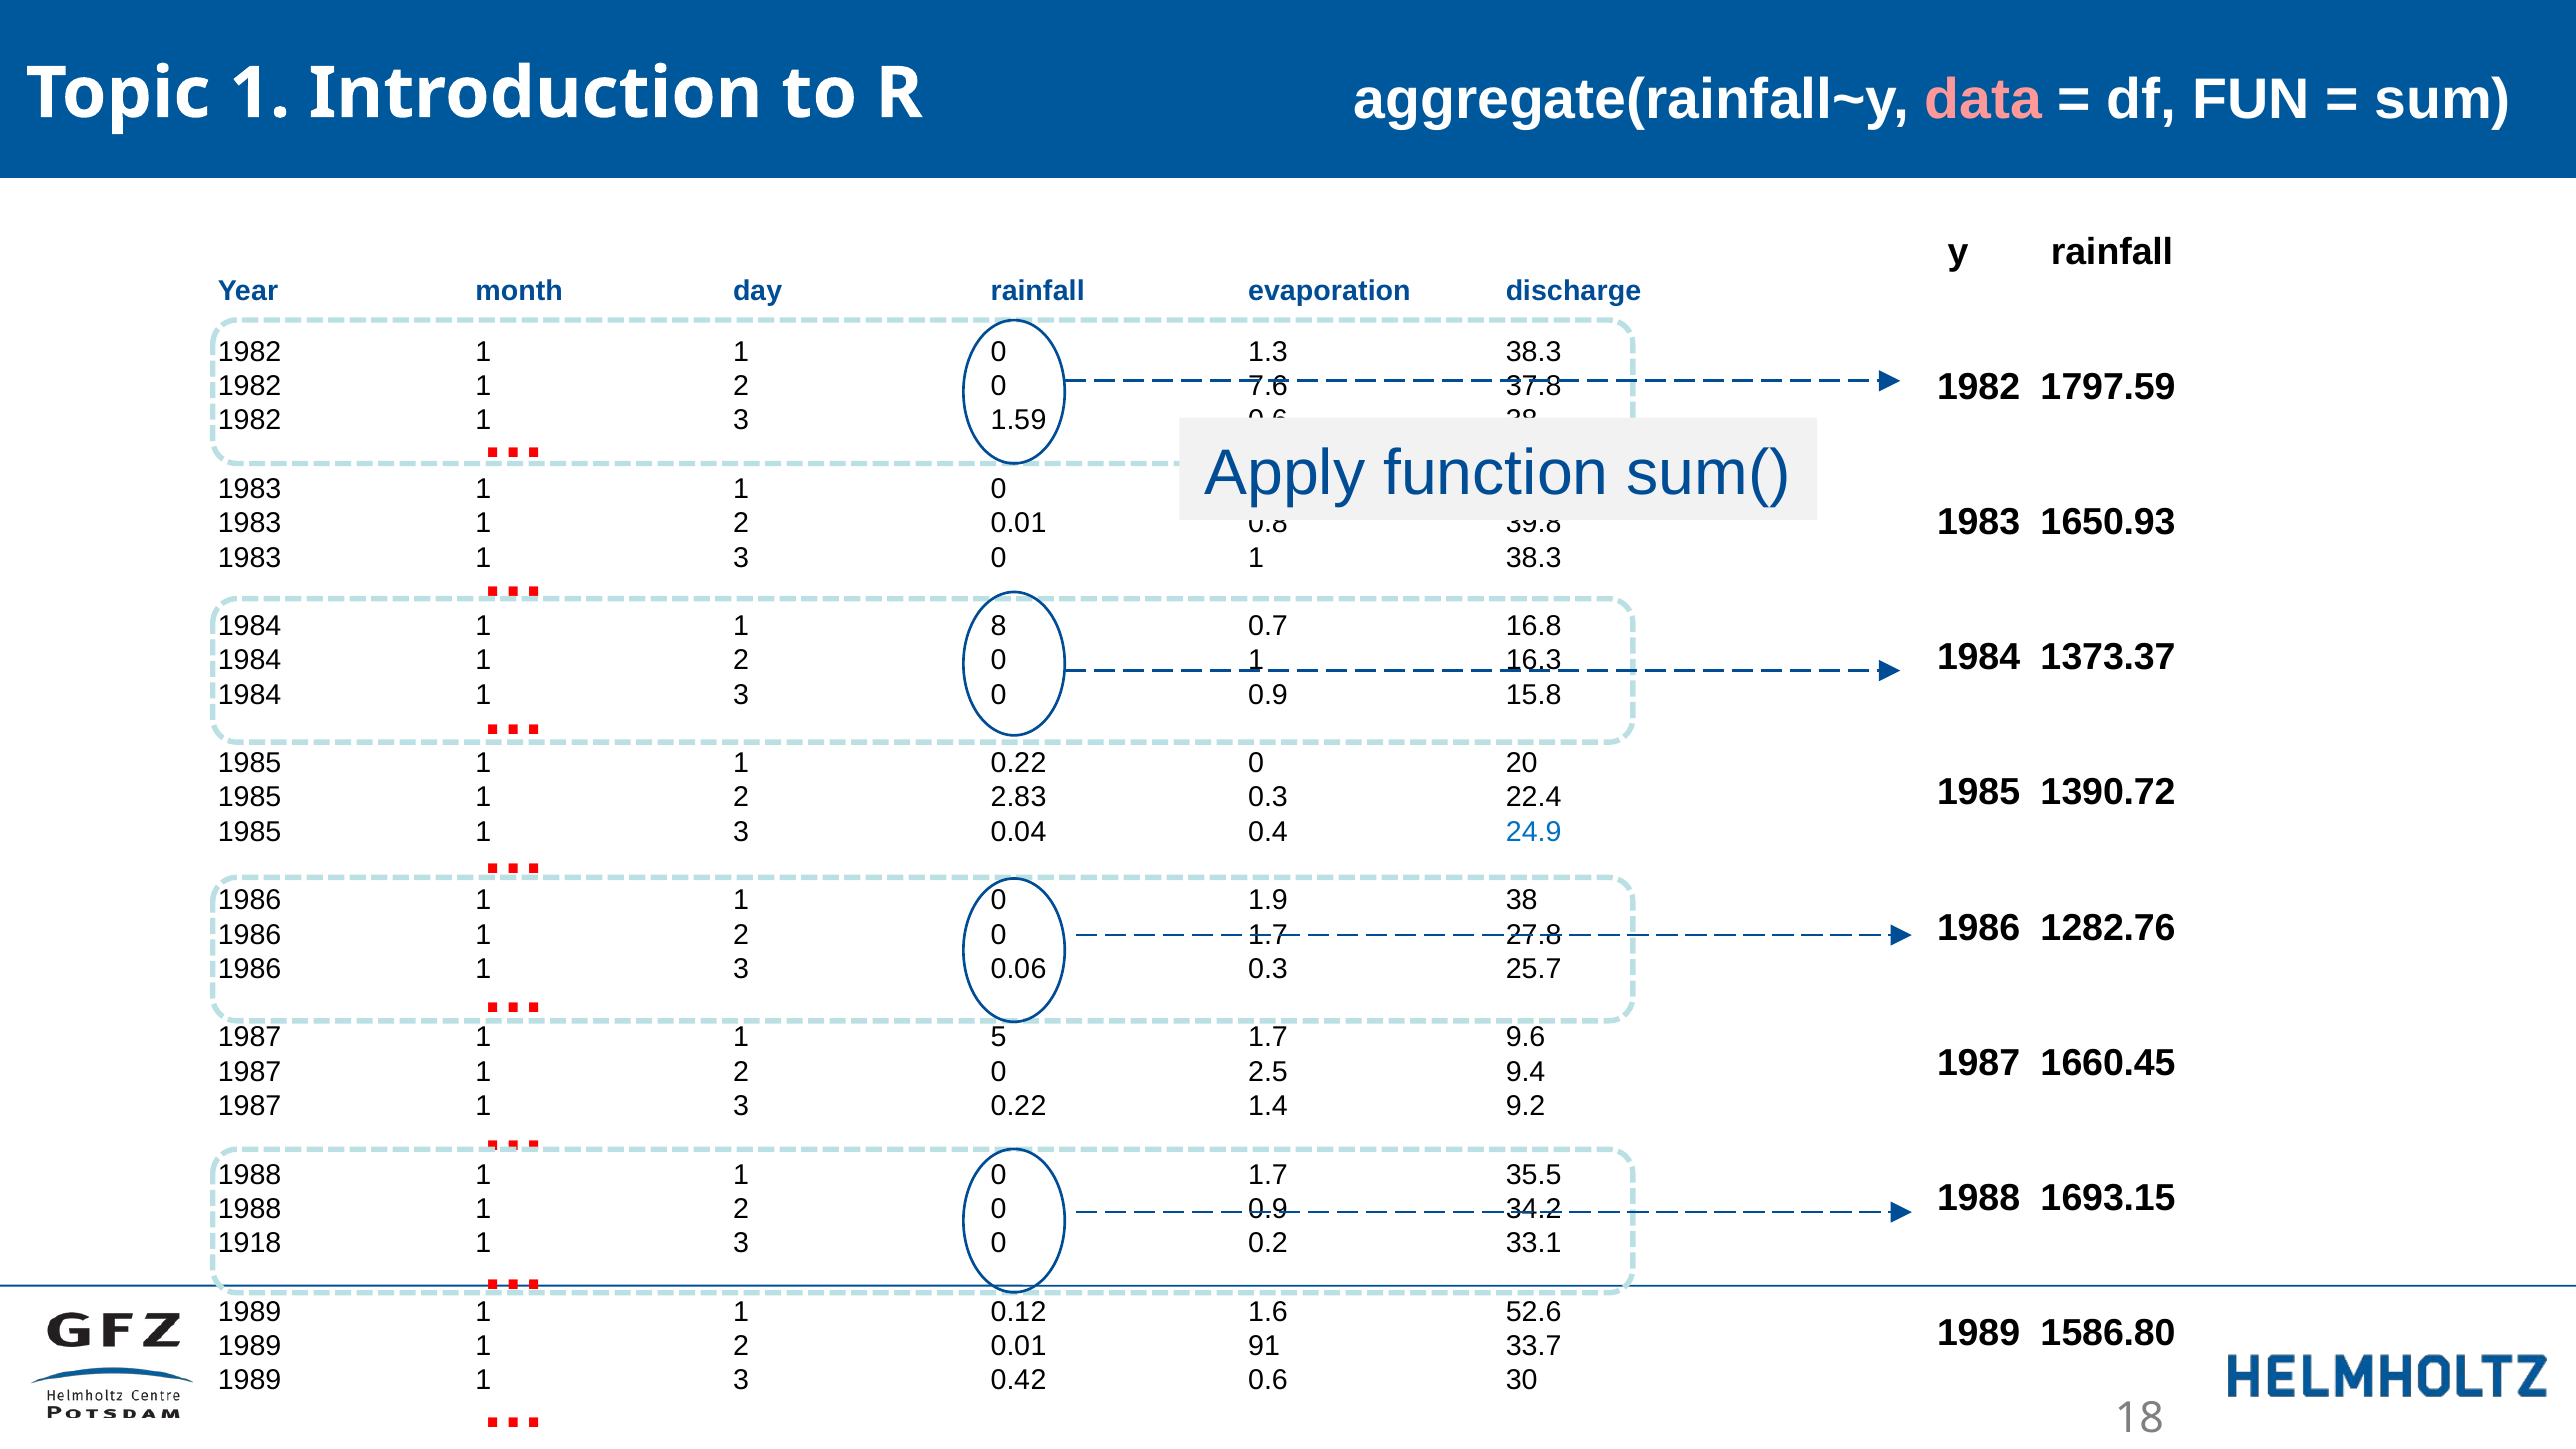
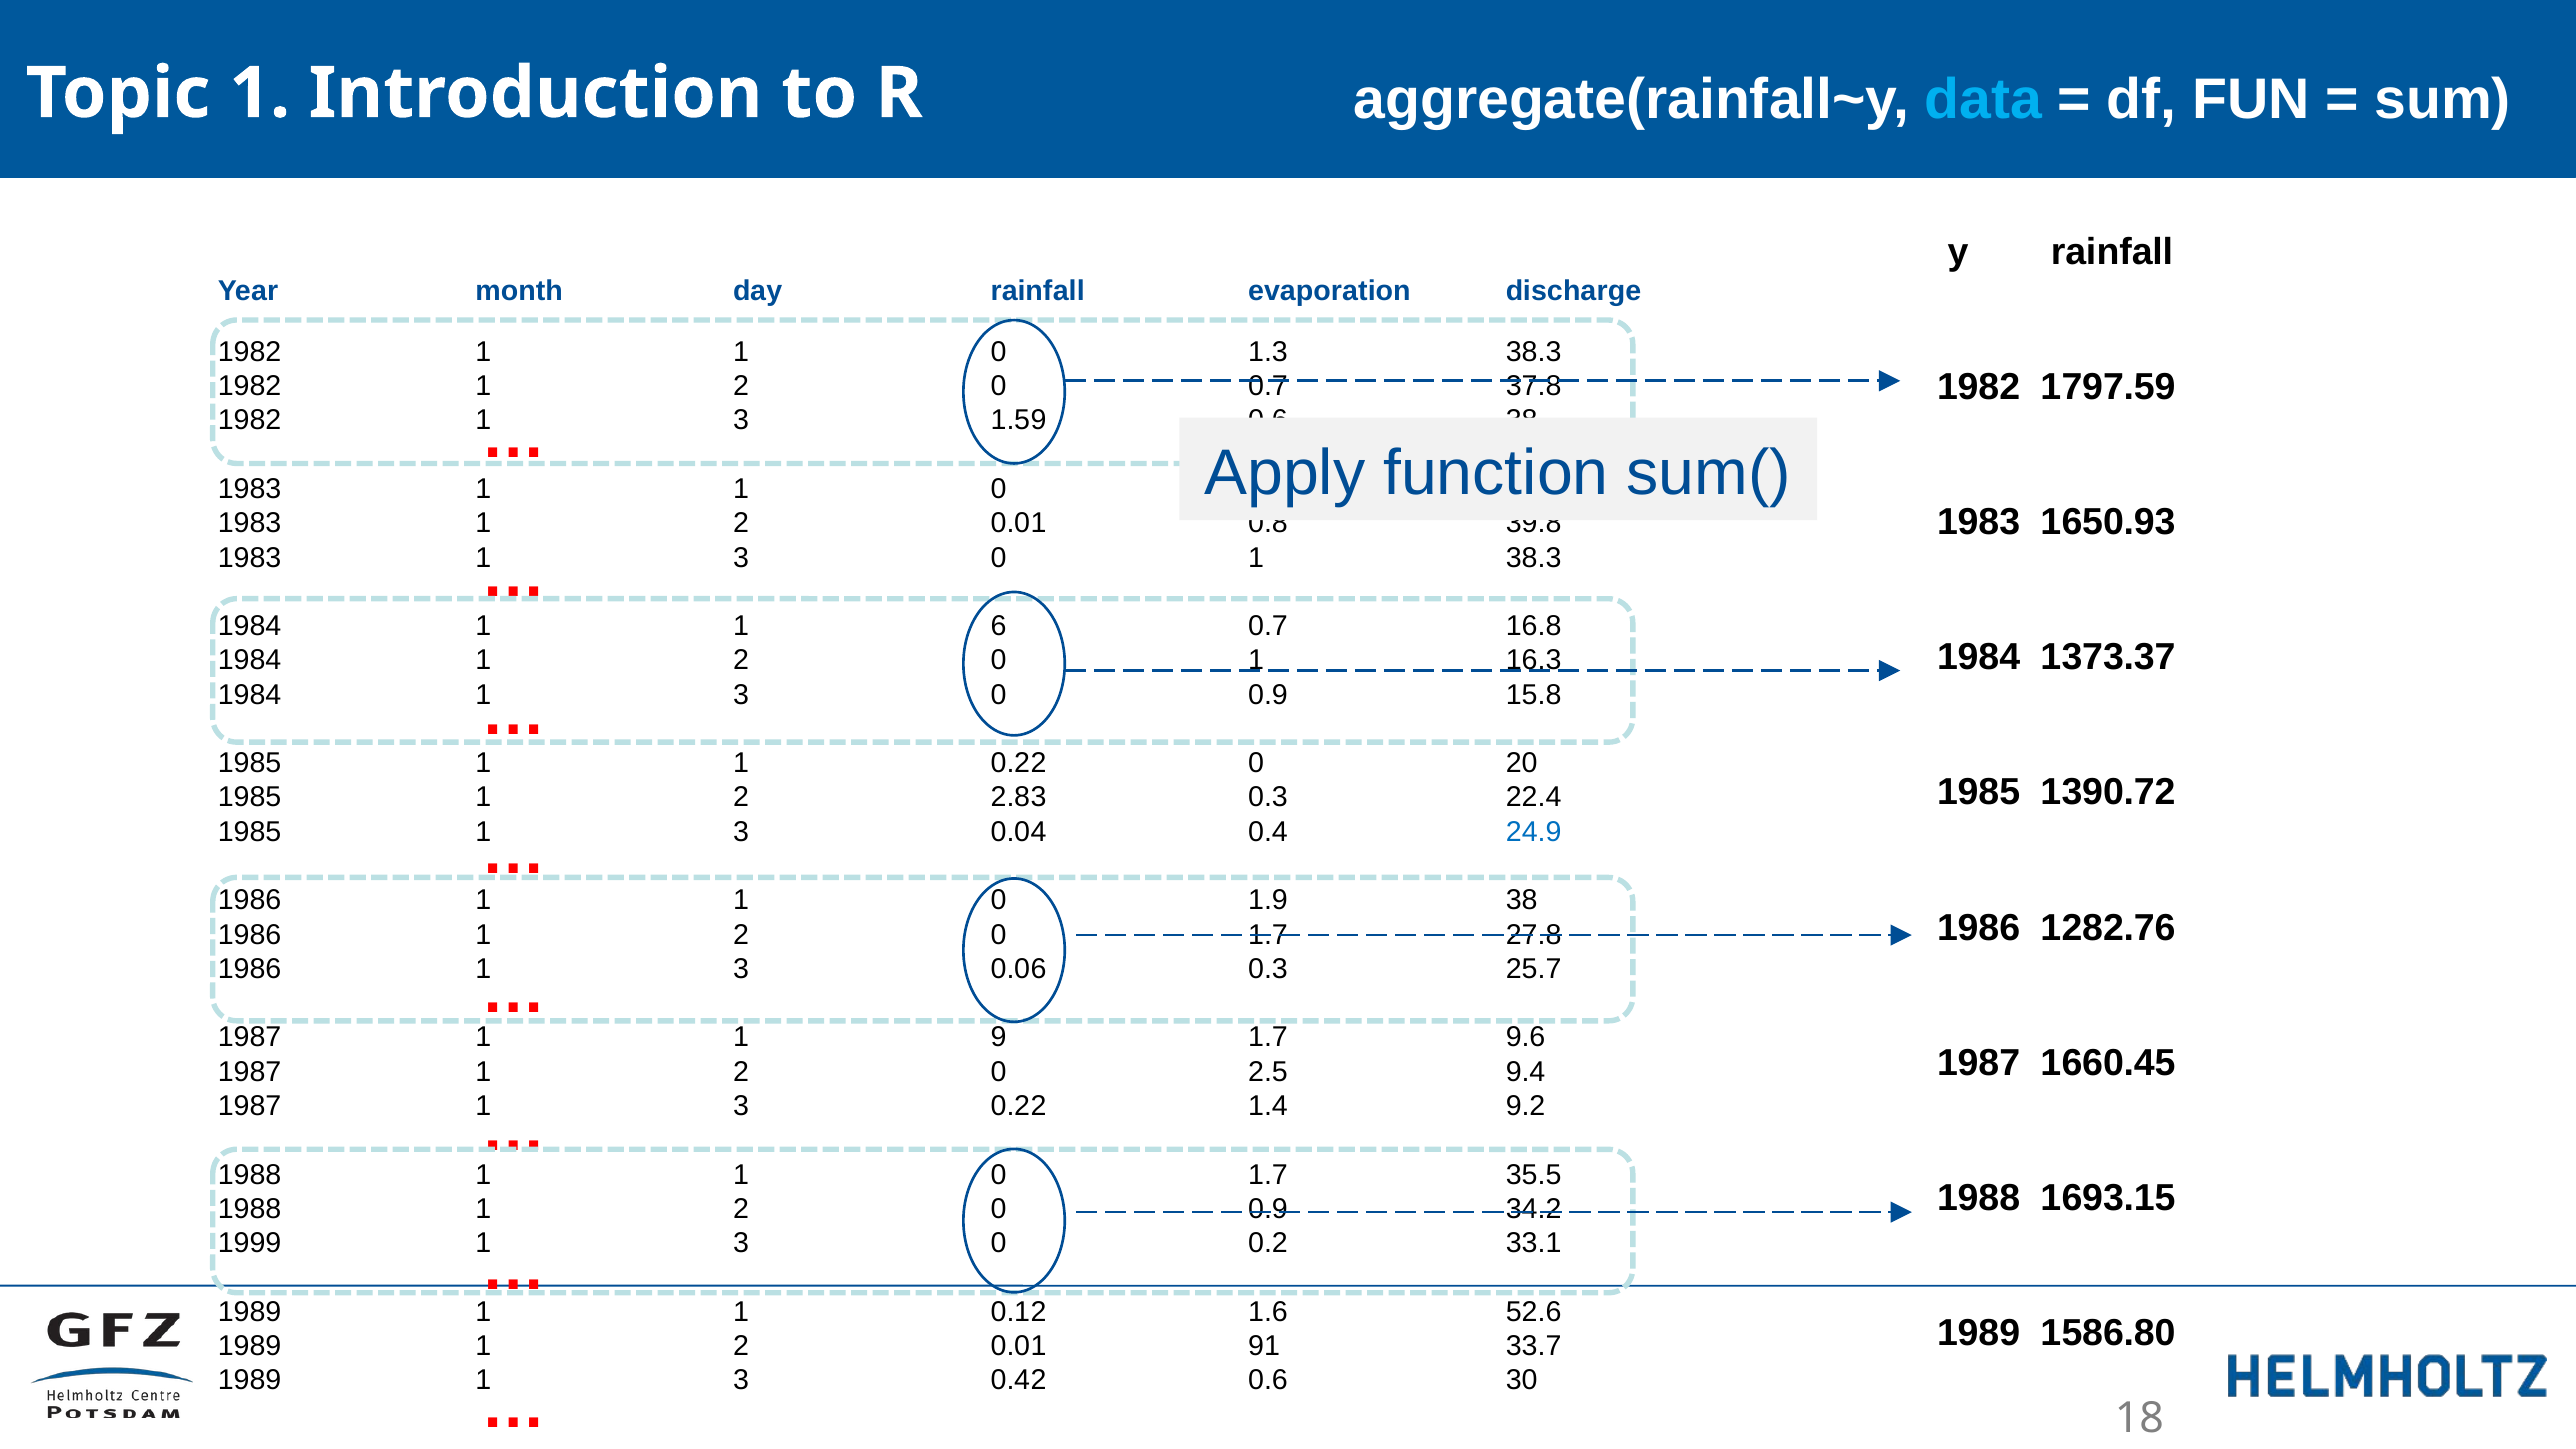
data colour: pink -> light blue (1983, 99)
0 7.6: 7.6 -> 0.7 (1268, 386)
8: 8 -> 6 (999, 626)
5: 5 -> 9 (999, 1037)
1918: 1918 -> 1999 (250, 1243)
